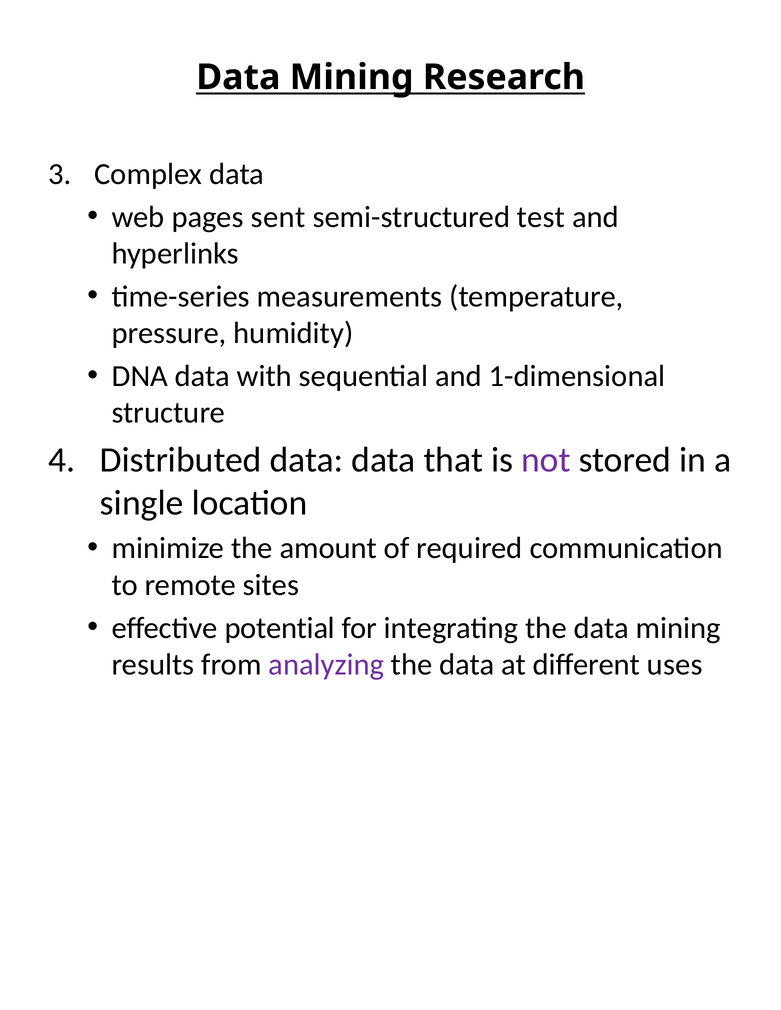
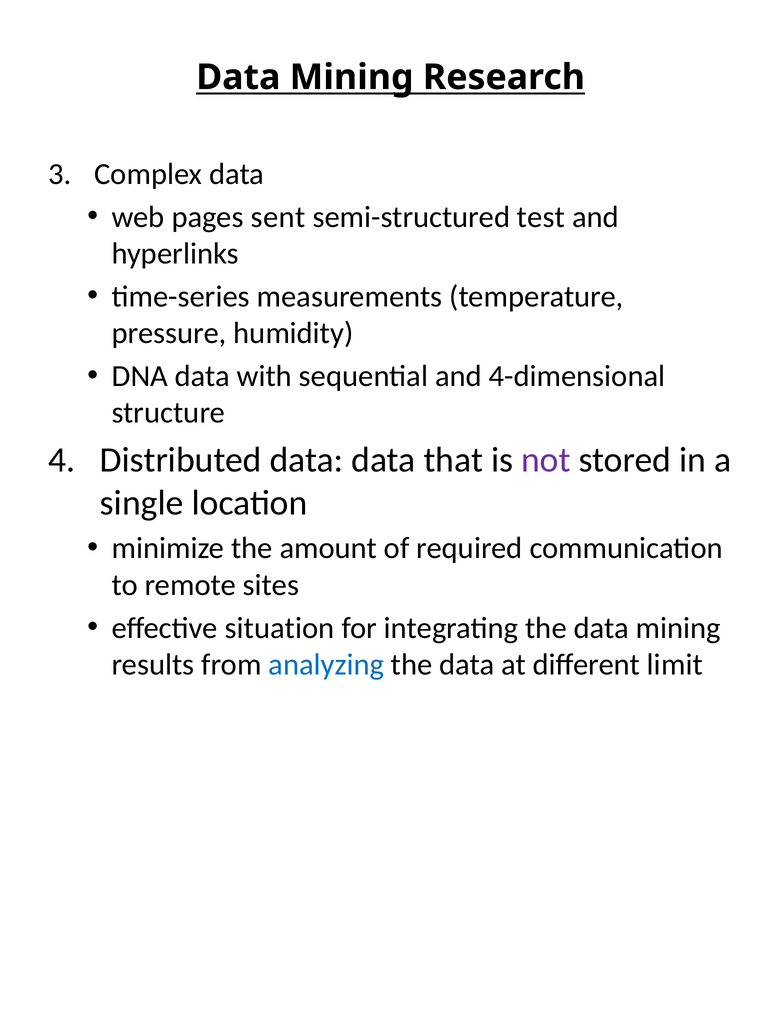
1-dimensional: 1-dimensional -> 4-dimensional (577, 376)
potential: potential -> situation (280, 628)
analyzing colour: purple -> blue (326, 665)
uses: uses -> limit (675, 665)
